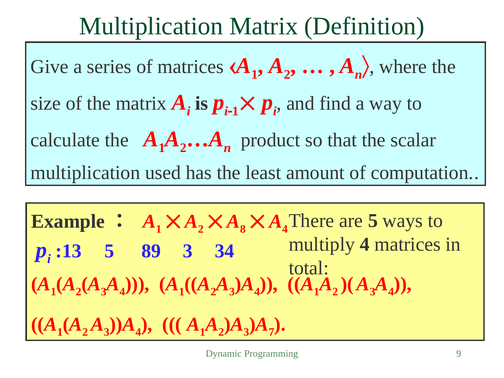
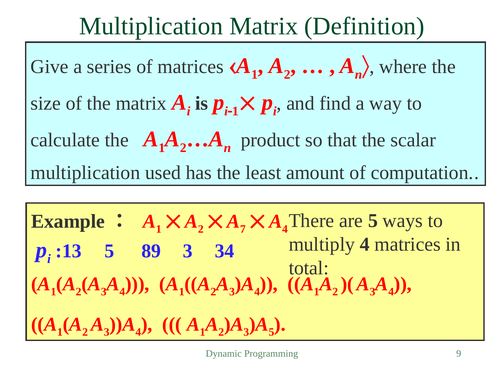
8: 8 -> 7 (243, 229)
7: 7 -> 5 (271, 332)
